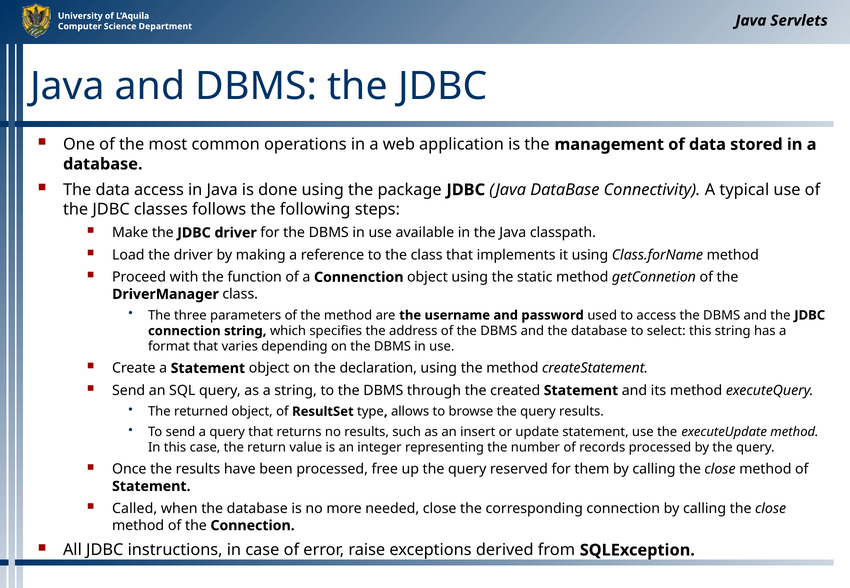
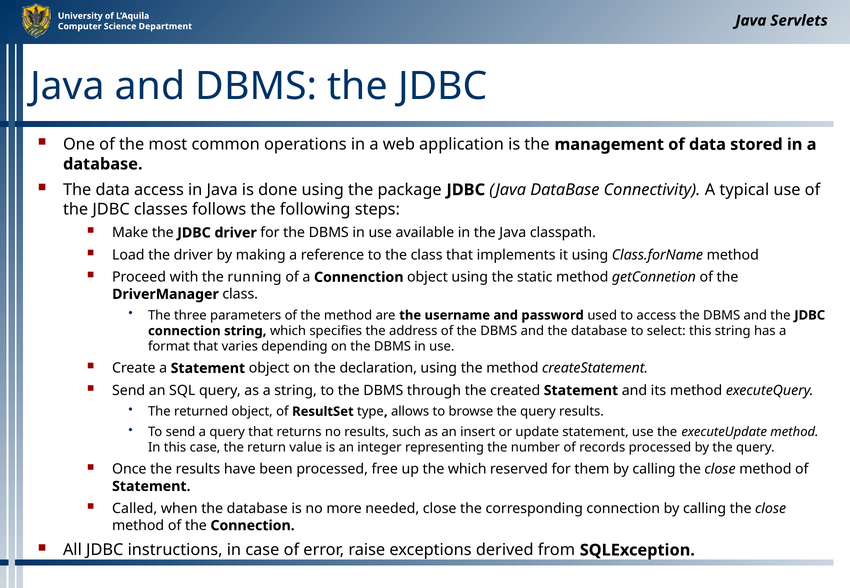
function: function -> running (255, 277)
up the query: query -> which (467, 470)
